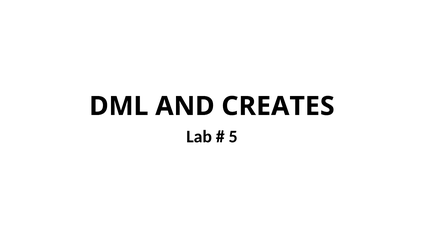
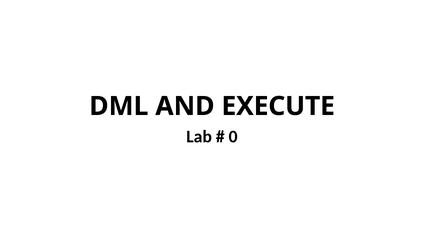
CREATES: CREATES -> EXECUTE (278, 106)
5: 5 -> 0 (233, 136)
